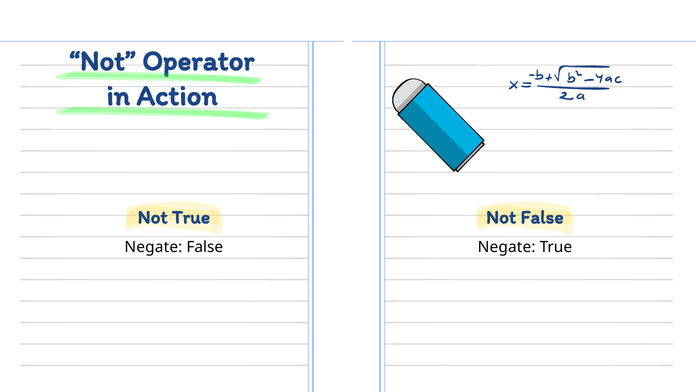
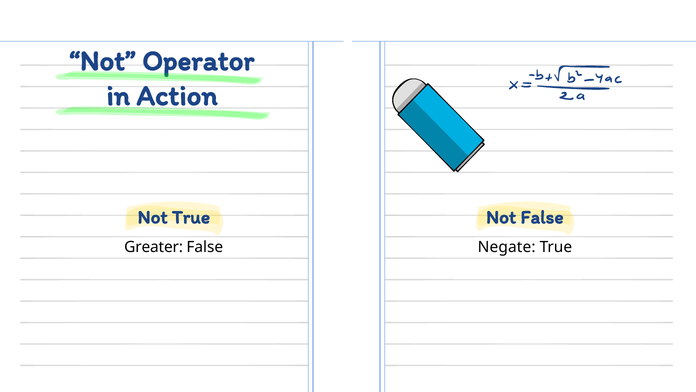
Negate: Negate -> Greater (154, 247)
